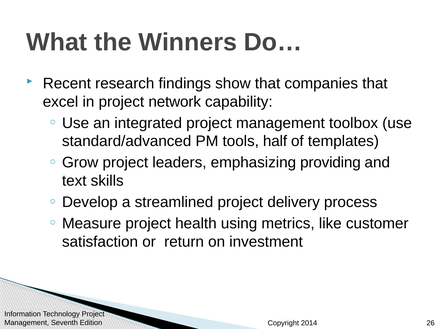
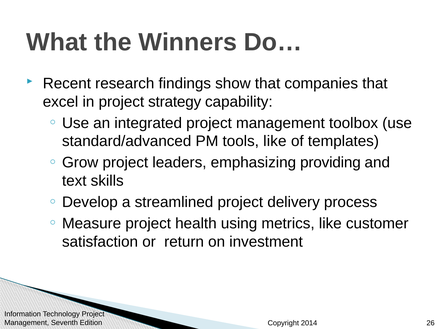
network: network -> strategy (175, 102)
tools half: half -> like (275, 141)
